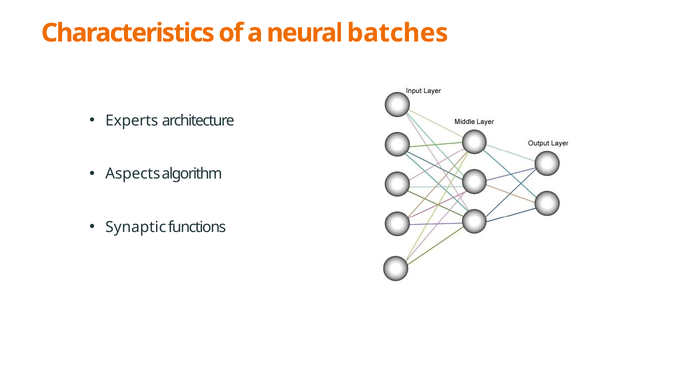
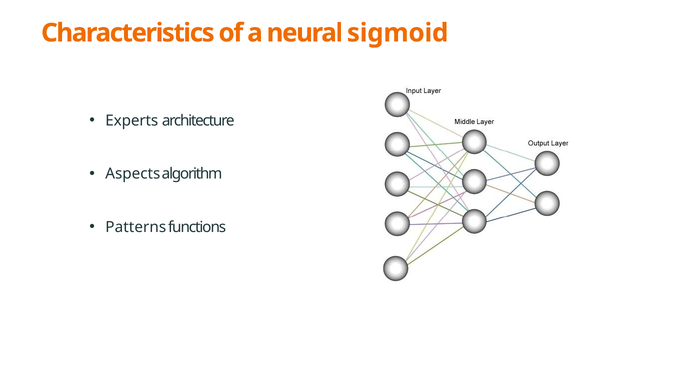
batches: batches -> sigmoid (398, 33)
Synaptic: Synaptic -> Patterns (136, 227)
